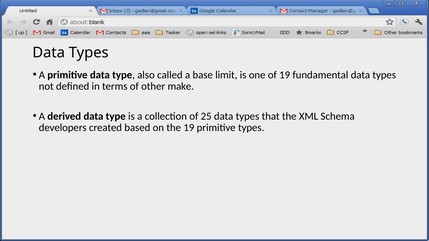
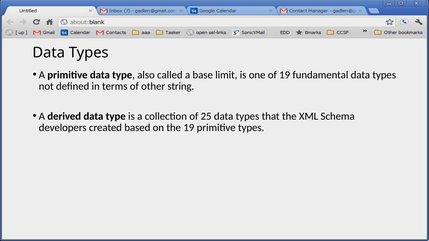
make: make -> string (181, 86)
